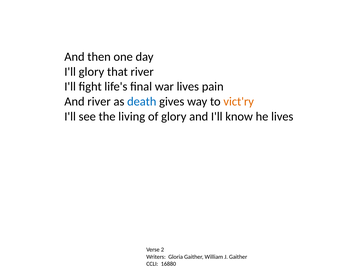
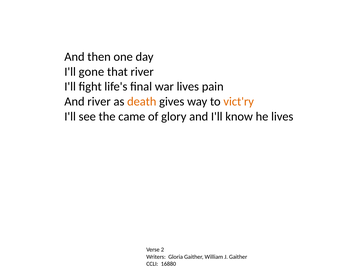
I'll glory: glory -> gone (91, 72)
death colour: blue -> orange (142, 101)
living: living -> came (132, 116)
